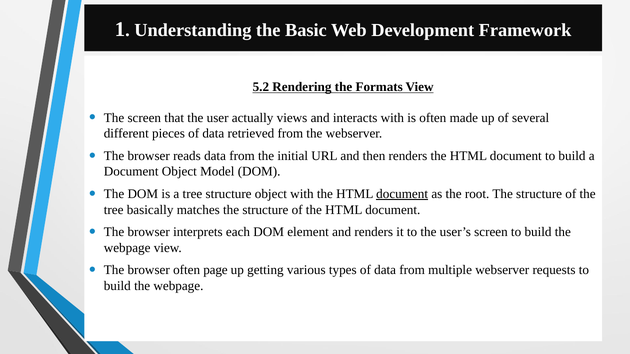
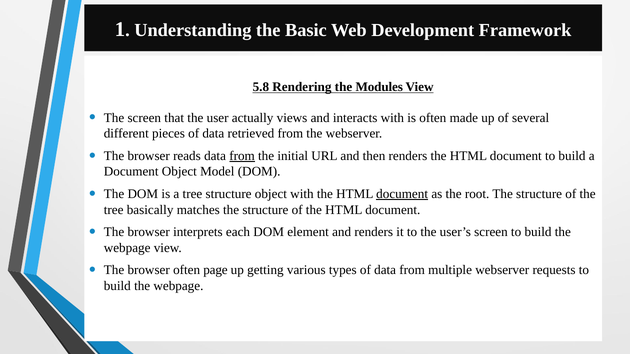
5.2: 5.2 -> 5.8 (261, 87)
Formats: Formats -> Modules (379, 87)
from underline: none -> present (242, 156)
